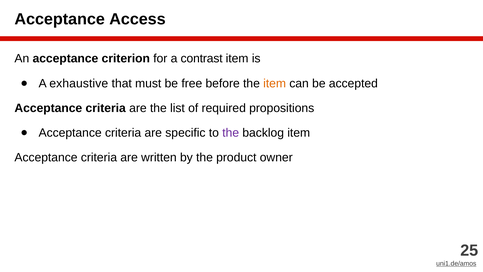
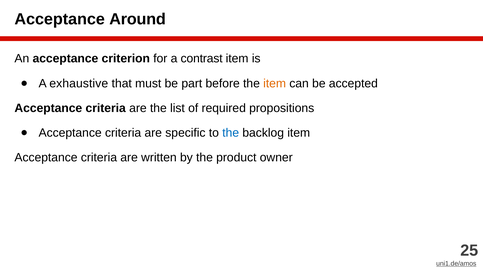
Access: Access -> Around (138, 19)
free: free -> part (192, 83)
the colour: purple -> blue (231, 133)
